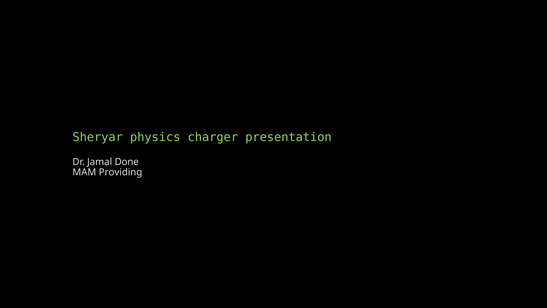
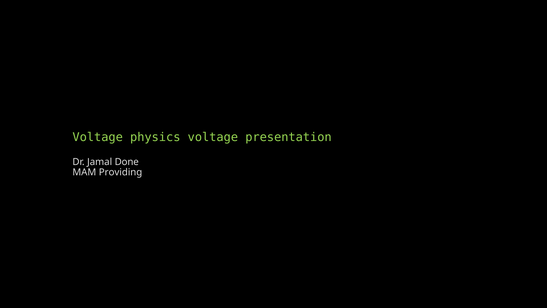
Sheryar: Sheryar -> Voltage (98, 137)
physics charger: charger -> voltage (213, 137)
